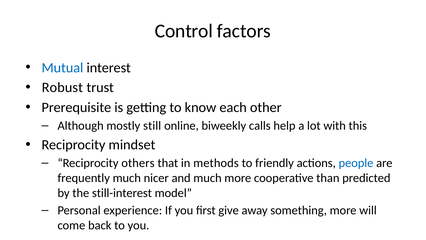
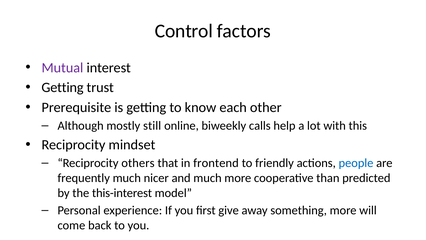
Mutual colour: blue -> purple (62, 68)
Robust: Robust -> Getting (63, 87)
methods: methods -> frontend (216, 163)
still-interest: still-interest -> this-interest (122, 193)
